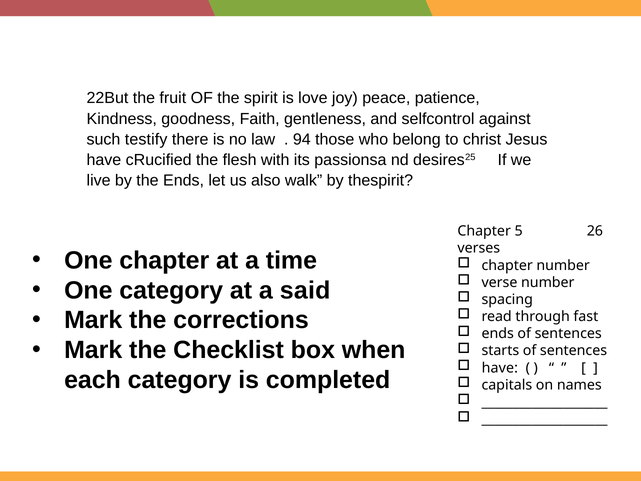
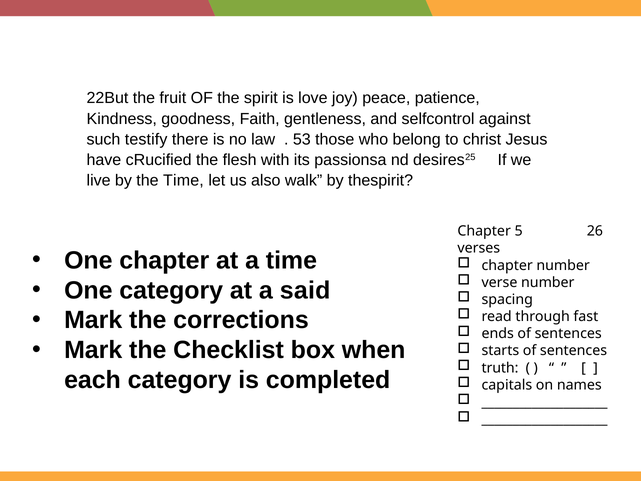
94: 94 -> 53 (302, 139)
the Ends: Ends -> Time (183, 180)
have: have -> truth (500, 368)
